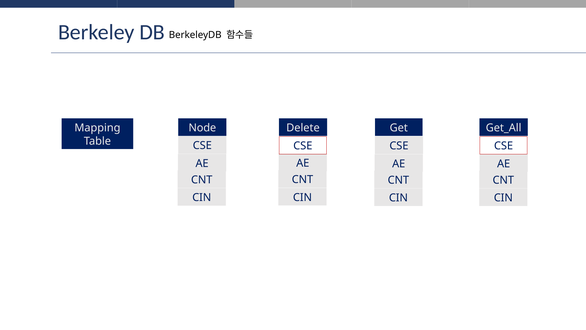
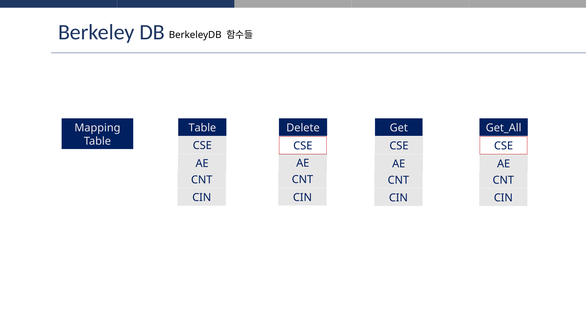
Node: Node -> Table (202, 128)
